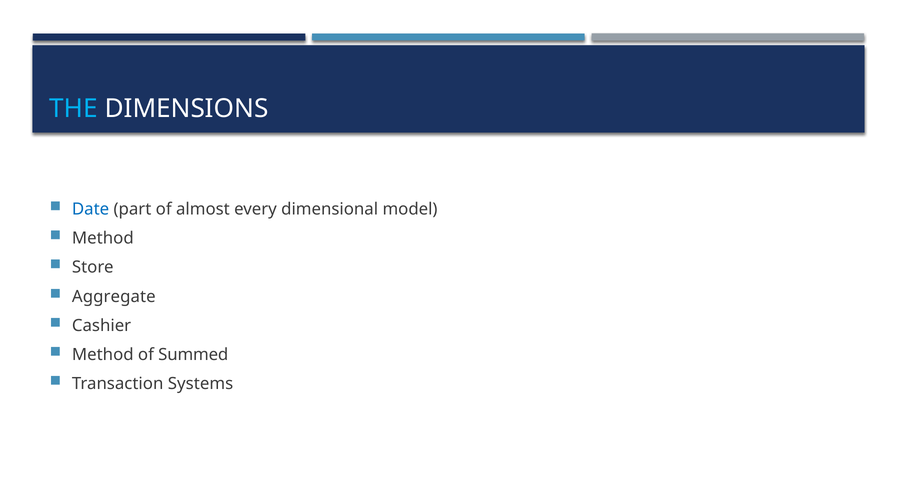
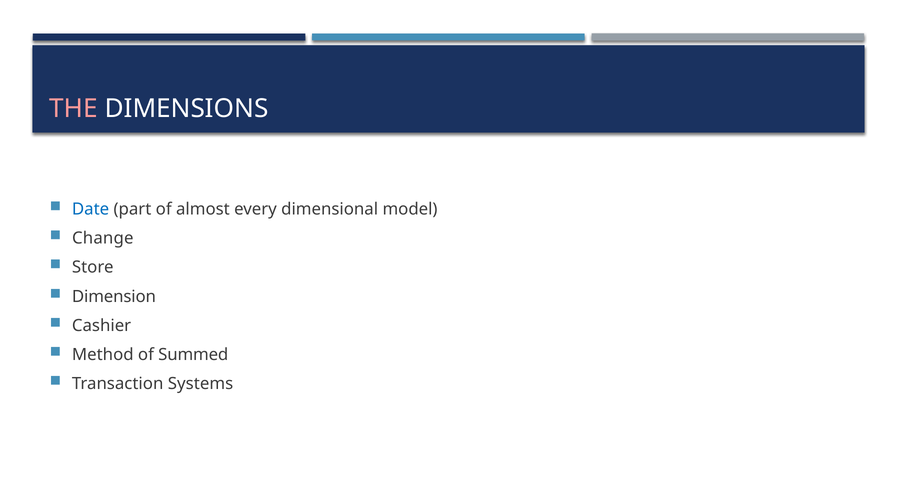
THE colour: light blue -> pink (74, 109)
Method: Method -> Change (103, 239)
Aggregate: Aggregate -> Dimension (114, 297)
